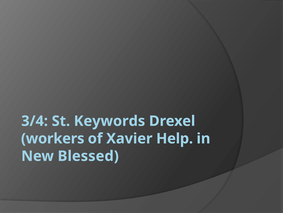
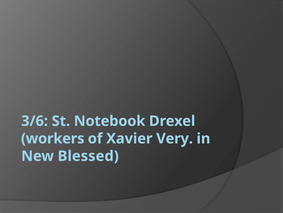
3/4: 3/4 -> 3/6 (35, 121)
Keywords: Keywords -> Notebook (110, 121)
Help: Help -> Very (175, 138)
